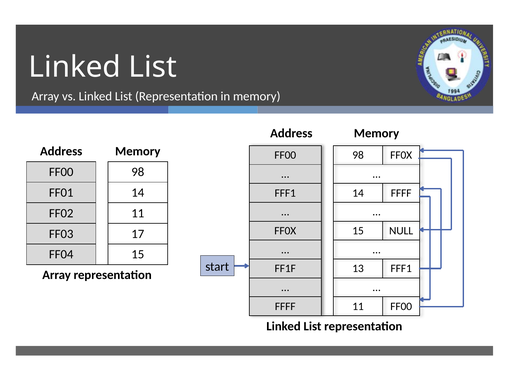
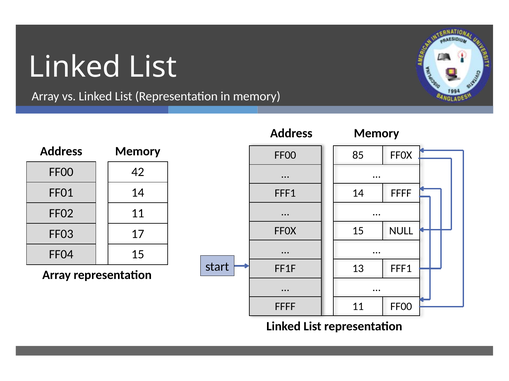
98: 98 -> 85 (358, 155)
98: 98 -> 42 (138, 172)
